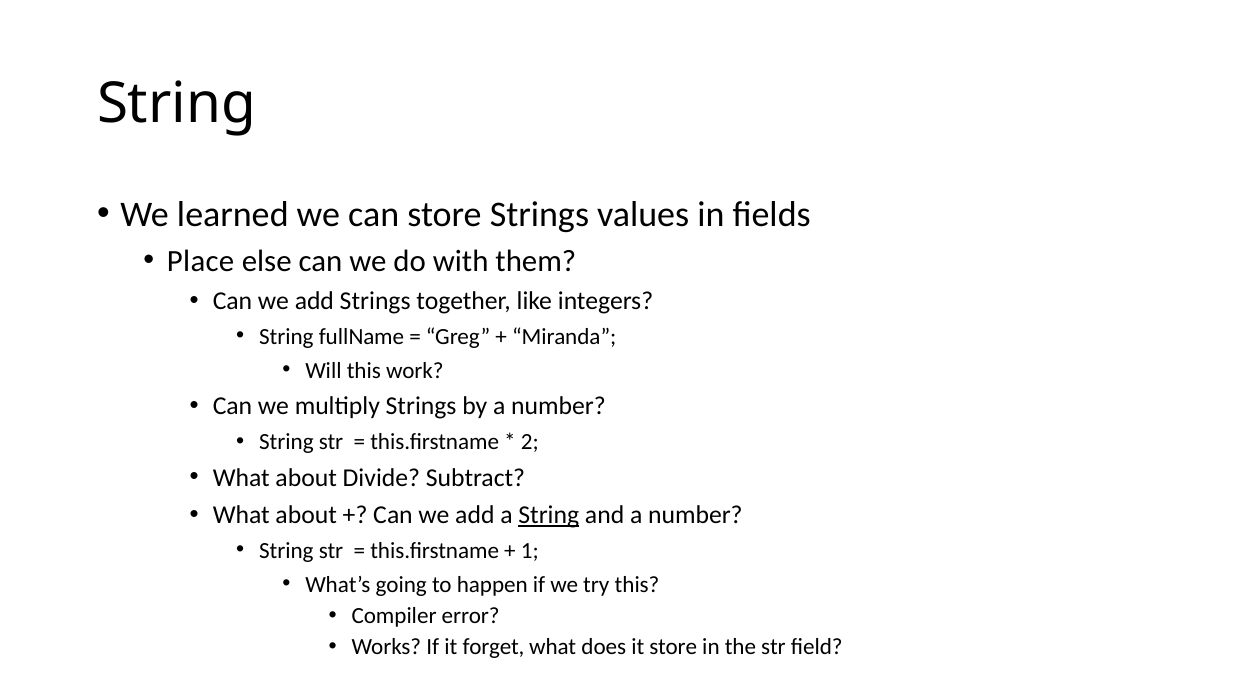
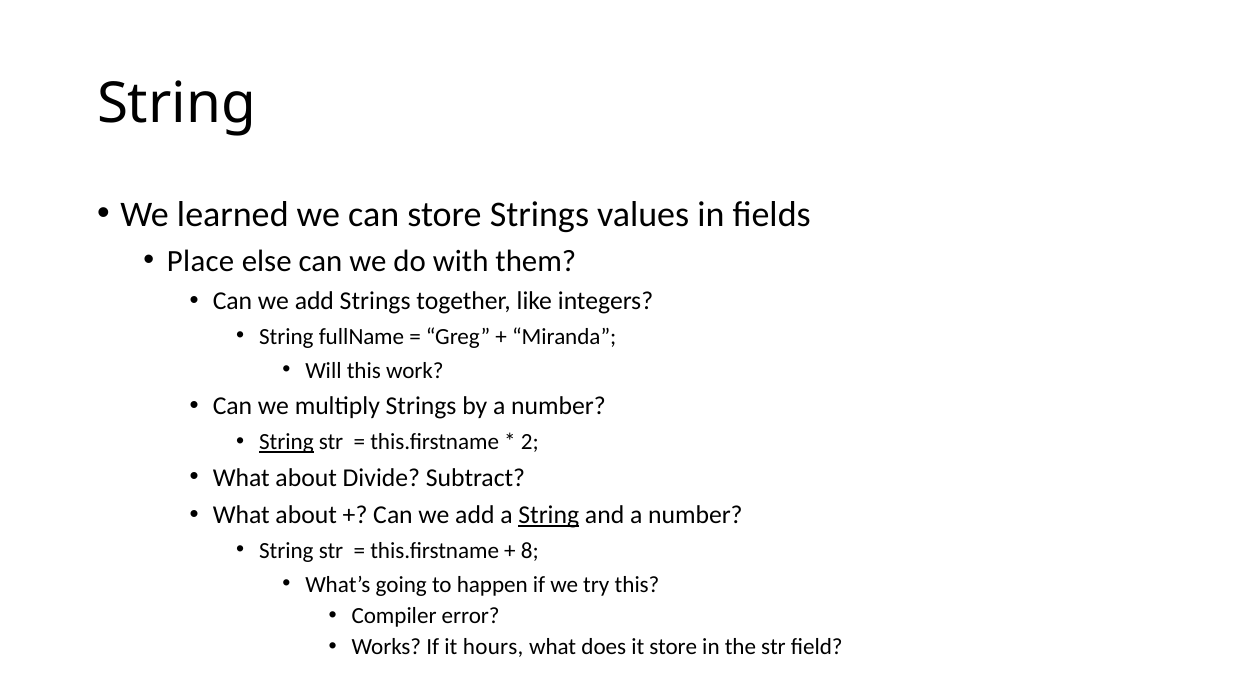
String underline: none -> present (286, 442)
1: 1 -> 8 (530, 551)
forget: forget -> hours (493, 647)
